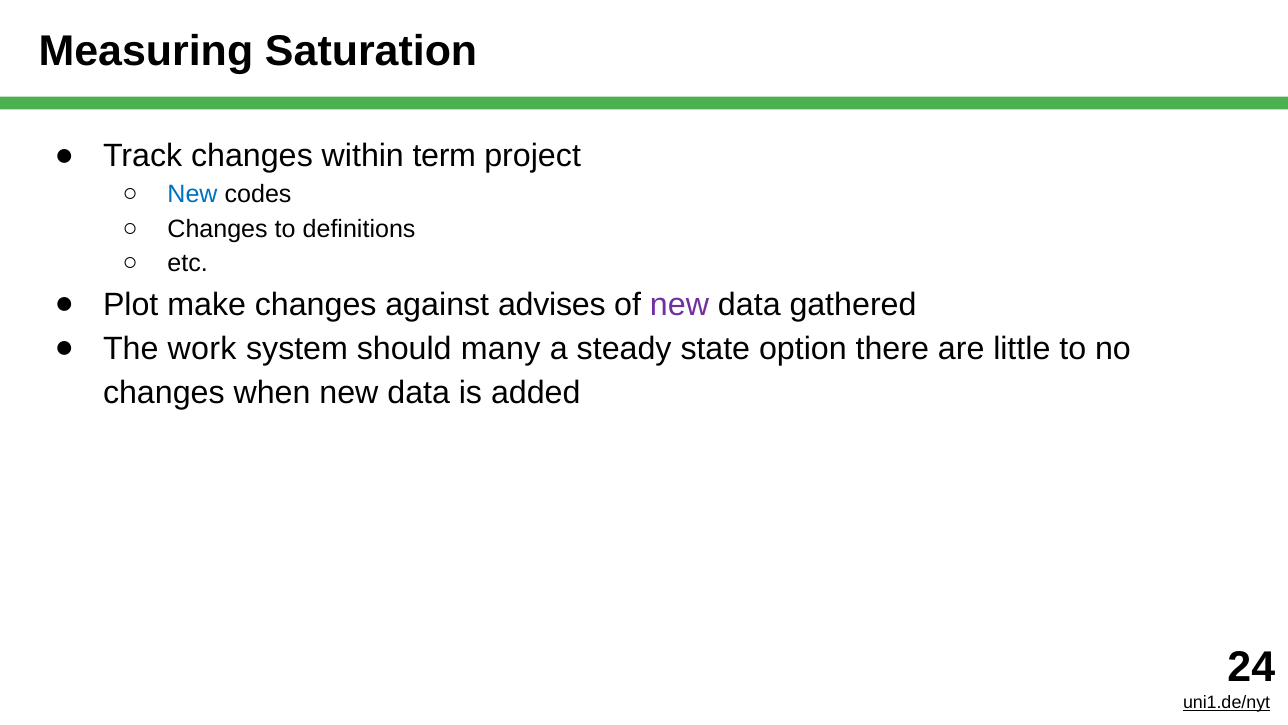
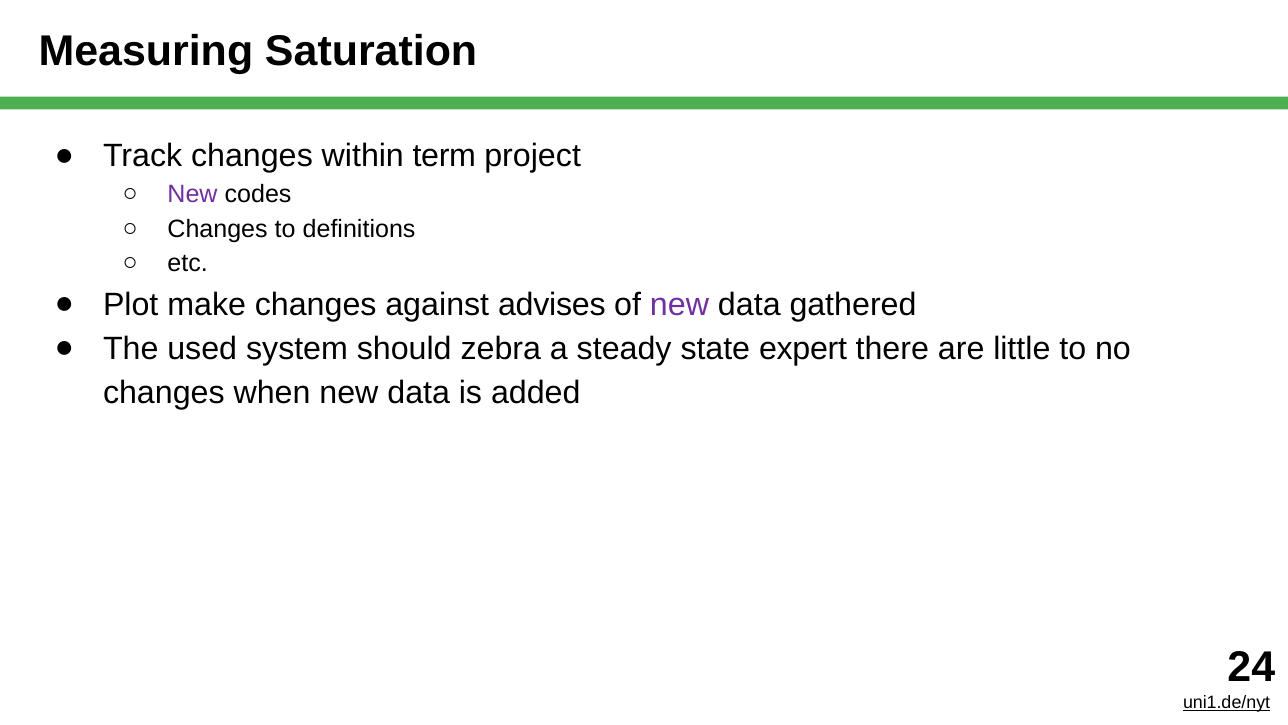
New colour: blue -> purple (192, 194)
work: work -> used (202, 349)
many: many -> zebra (501, 349)
option: option -> expert (803, 349)
